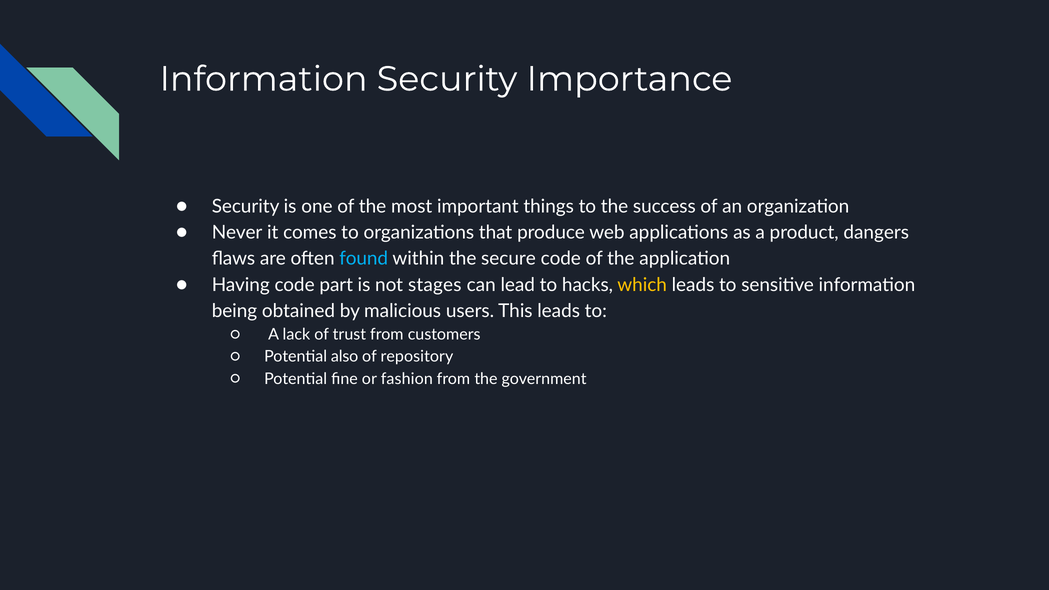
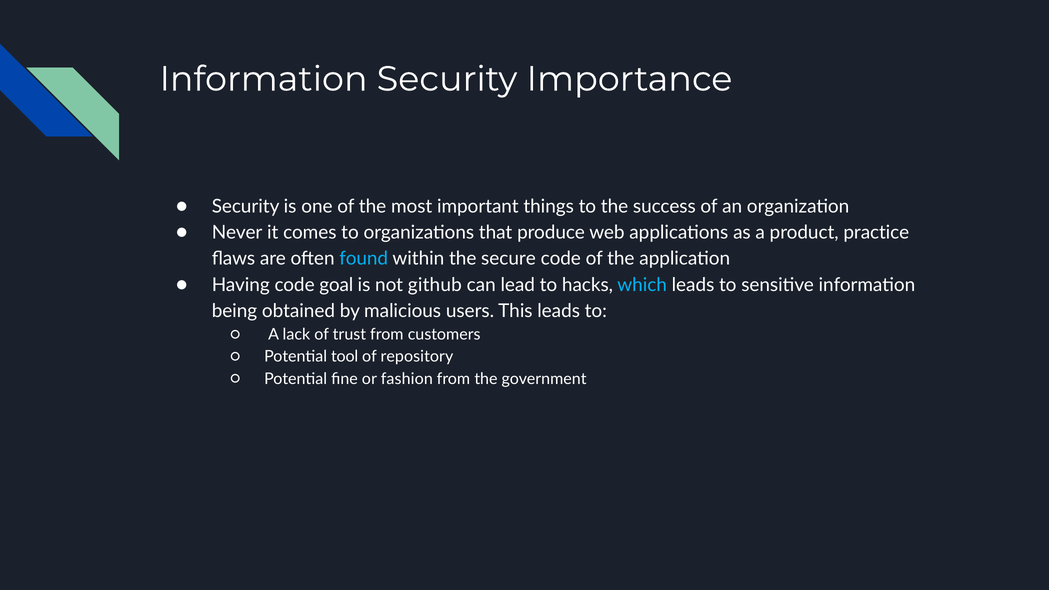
dangers: dangers -> practice (876, 233)
part: part -> goal (336, 285)
stages: stages -> github (435, 285)
which colour: yellow -> light blue (642, 285)
also: also -> tool (345, 357)
